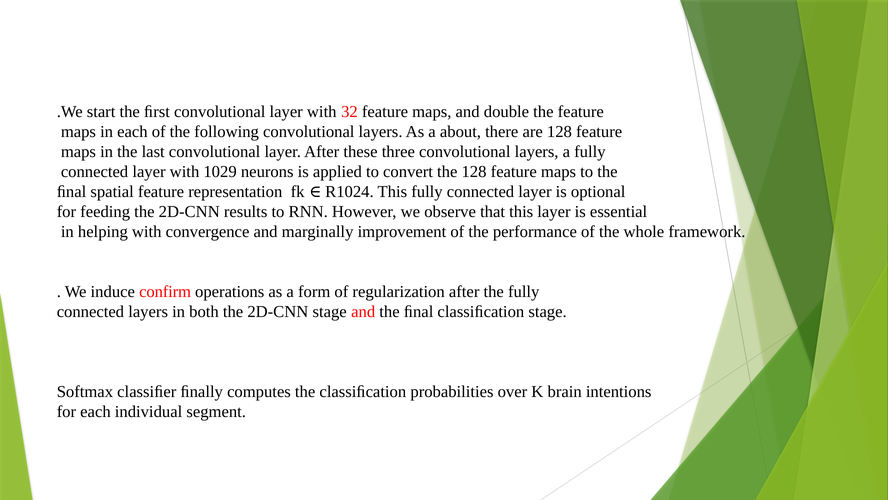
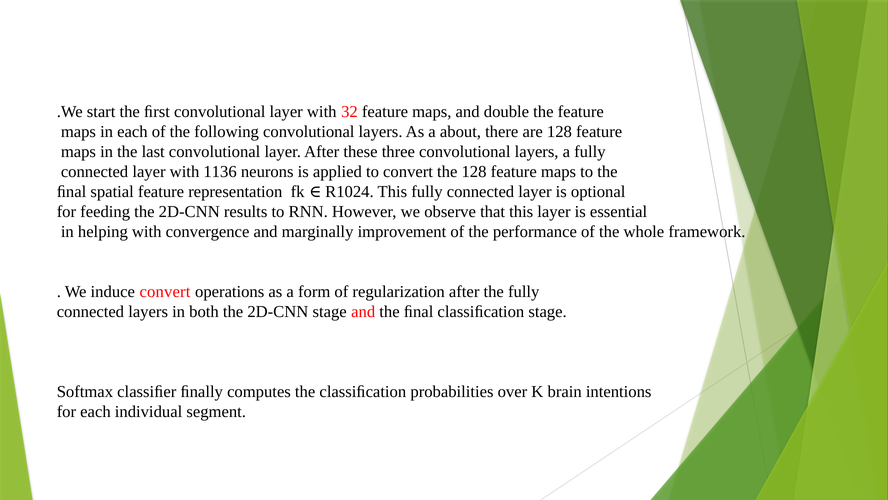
1029: 1029 -> 1136 (220, 171)
induce confirm: confirm -> convert (165, 291)
